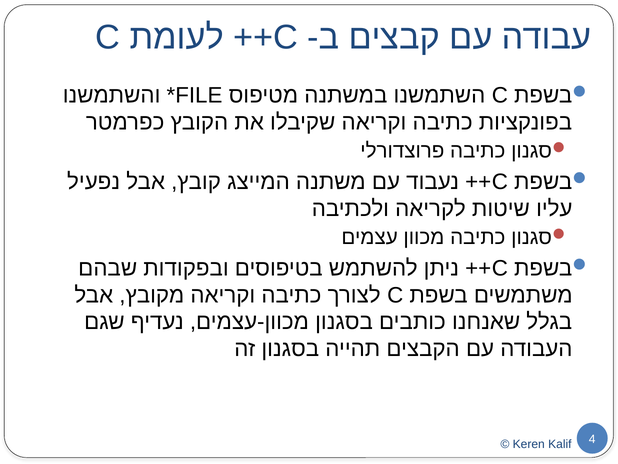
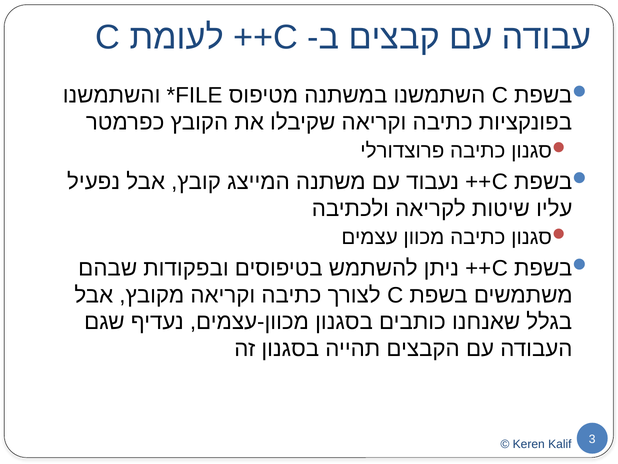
4: 4 -> 3 (592, 439)
